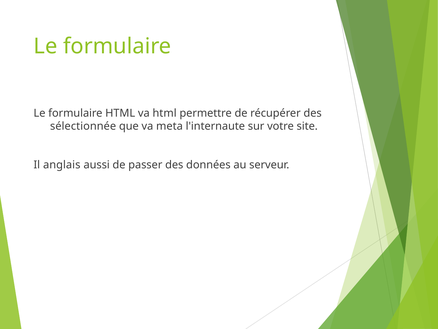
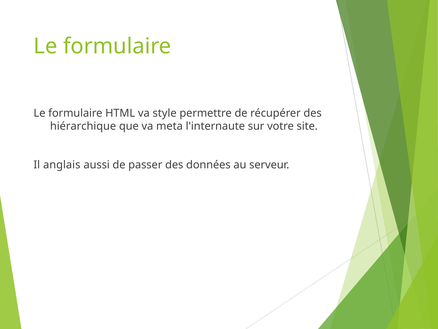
va html: html -> style (165, 113)
sélectionnée: sélectionnée -> hiérarchique (83, 126)
